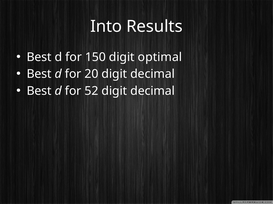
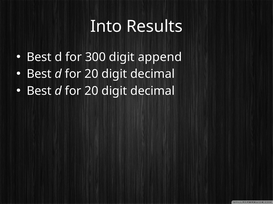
150: 150 -> 300 (95, 57)
optimal: optimal -> append (160, 57)
52: 52 -> 20 (92, 91)
